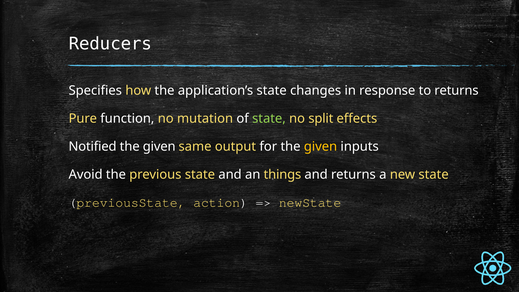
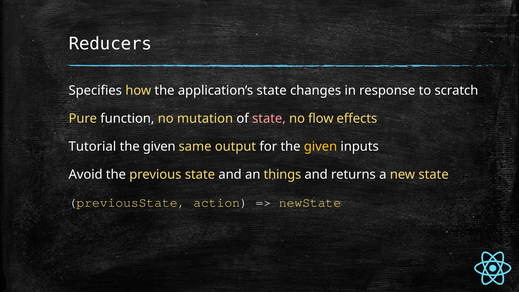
to returns: returns -> scratch (456, 90)
state colour: light green -> pink (269, 118)
split: split -> flow (321, 118)
Notified: Notified -> Tutorial (92, 147)
